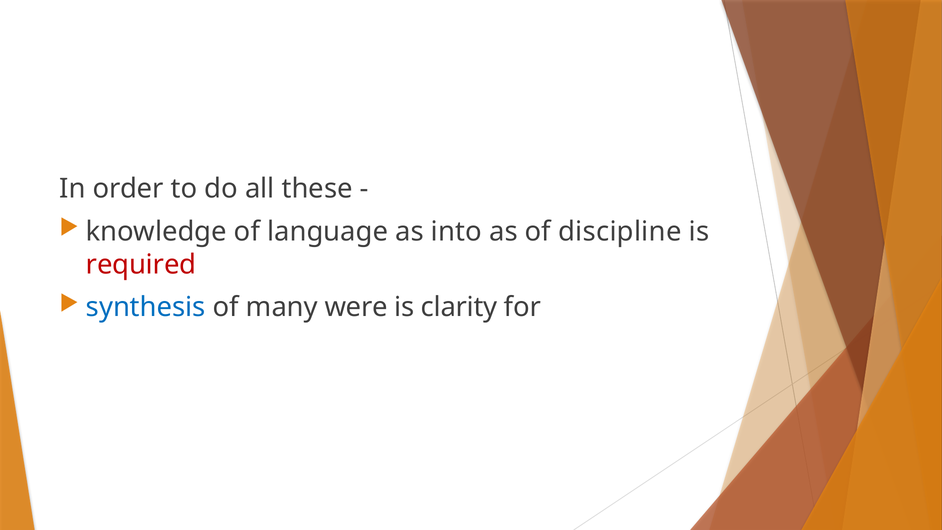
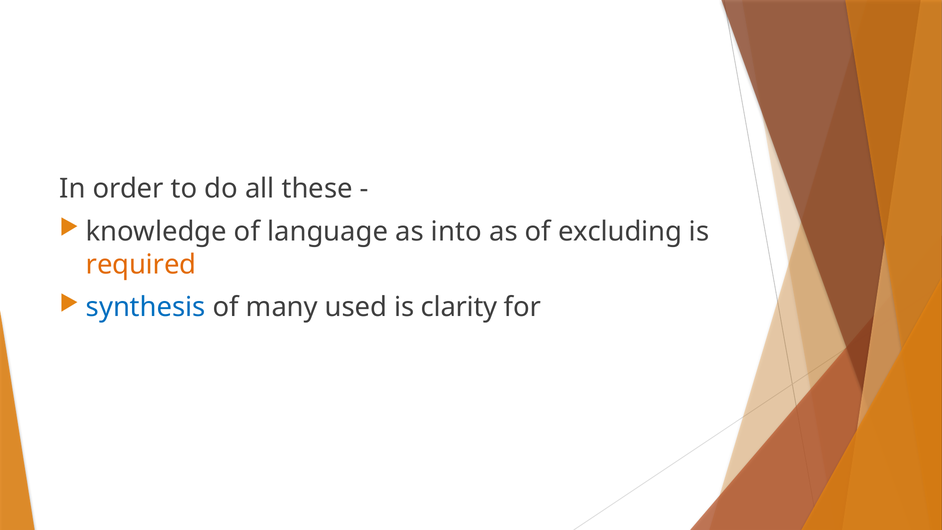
discipline: discipline -> excluding (620, 232)
required colour: red -> orange (141, 264)
were: were -> used (356, 307)
